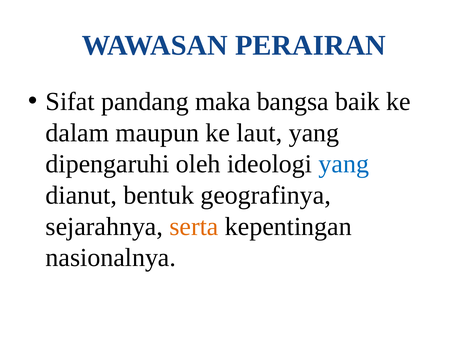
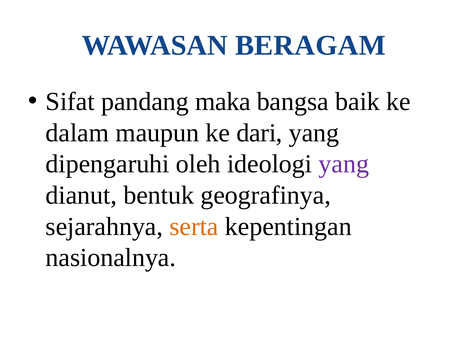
PERAIRAN: PERAIRAN -> BERAGAM (310, 45)
laut: laut -> dari (260, 133)
yang colour: blue -> purple (344, 164)
